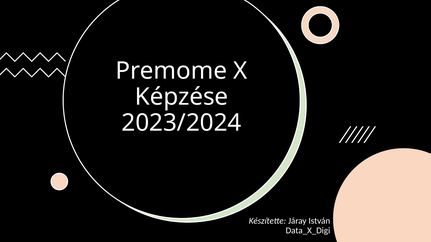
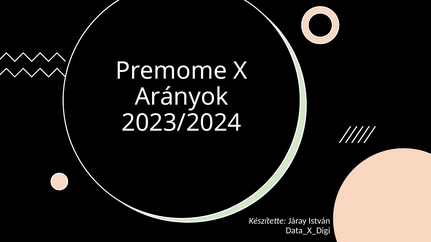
Képzése: Képzése -> Arányok (182, 97)
